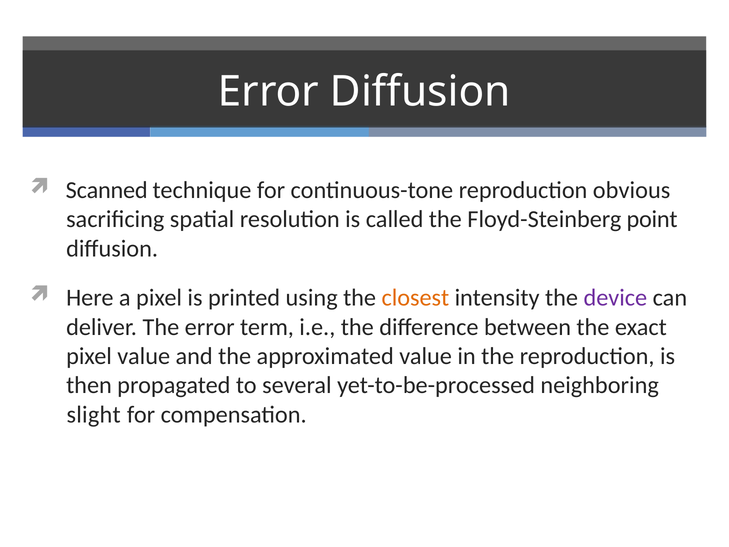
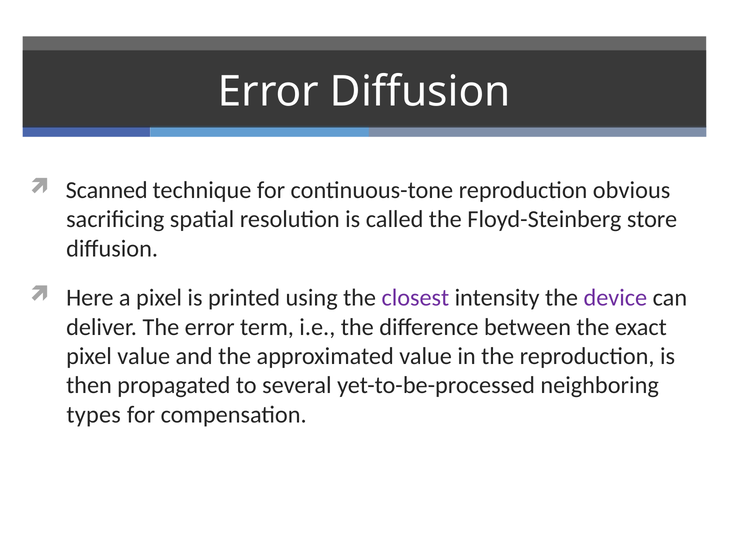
point: point -> store (652, 219)
closest colour: orange -> purple (415, 298)
slight: slight -> types (94, 414)
